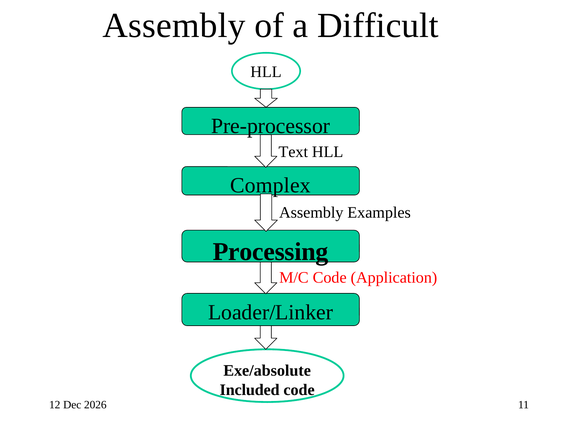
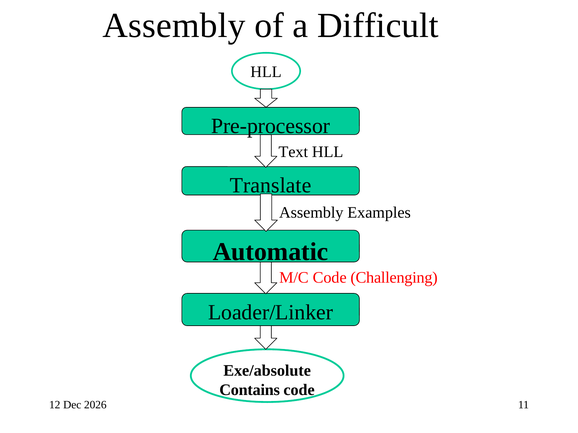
Complex: Complex -> Translate (271, 186)
Processing: Processing -> Automatic (271, 252)
Application: Application -> Challenging (394, 278)
Included: Included -> Contains (250, 390)
